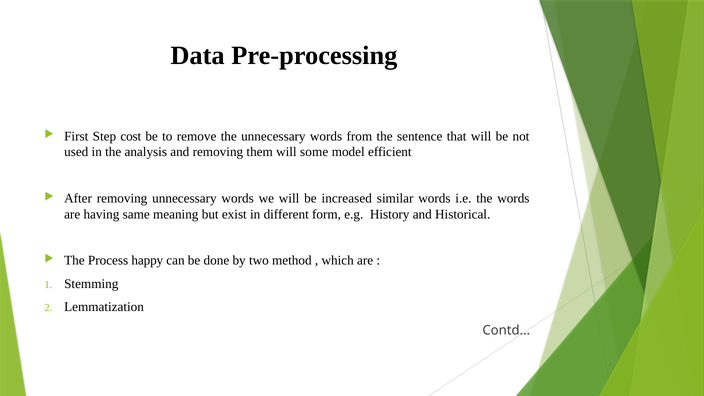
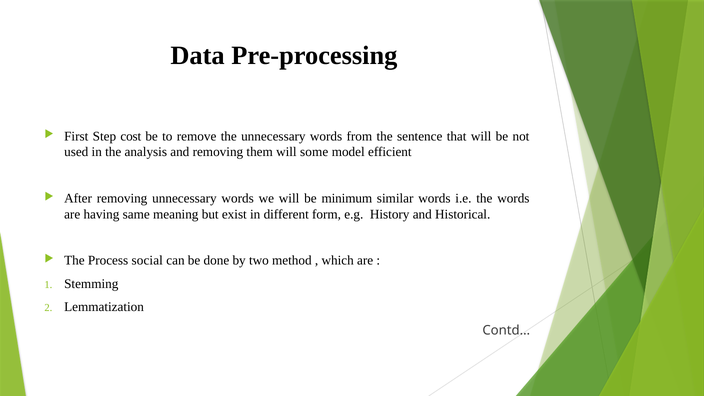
increased: increased -> minimum (347, 198)
happy: happy -> social (147, 261)
